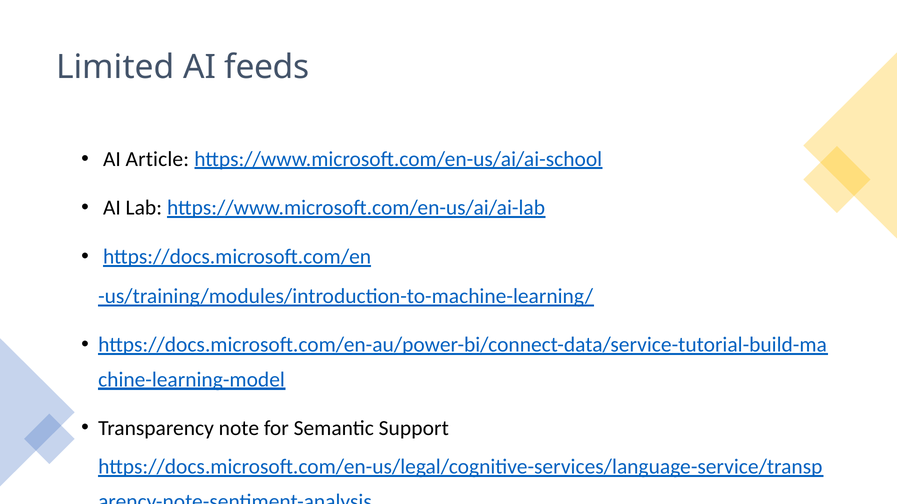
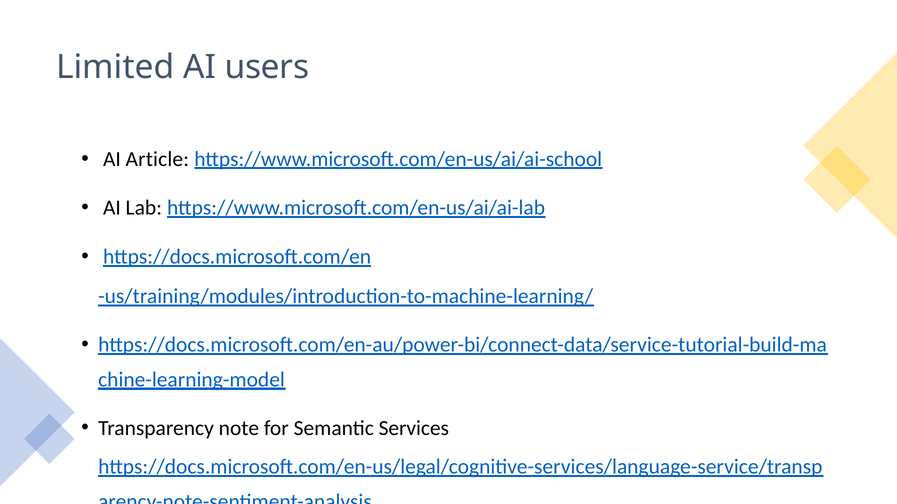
feeds: feeds -> users (267, 67)
Support: Support -> Services (414, 428)
